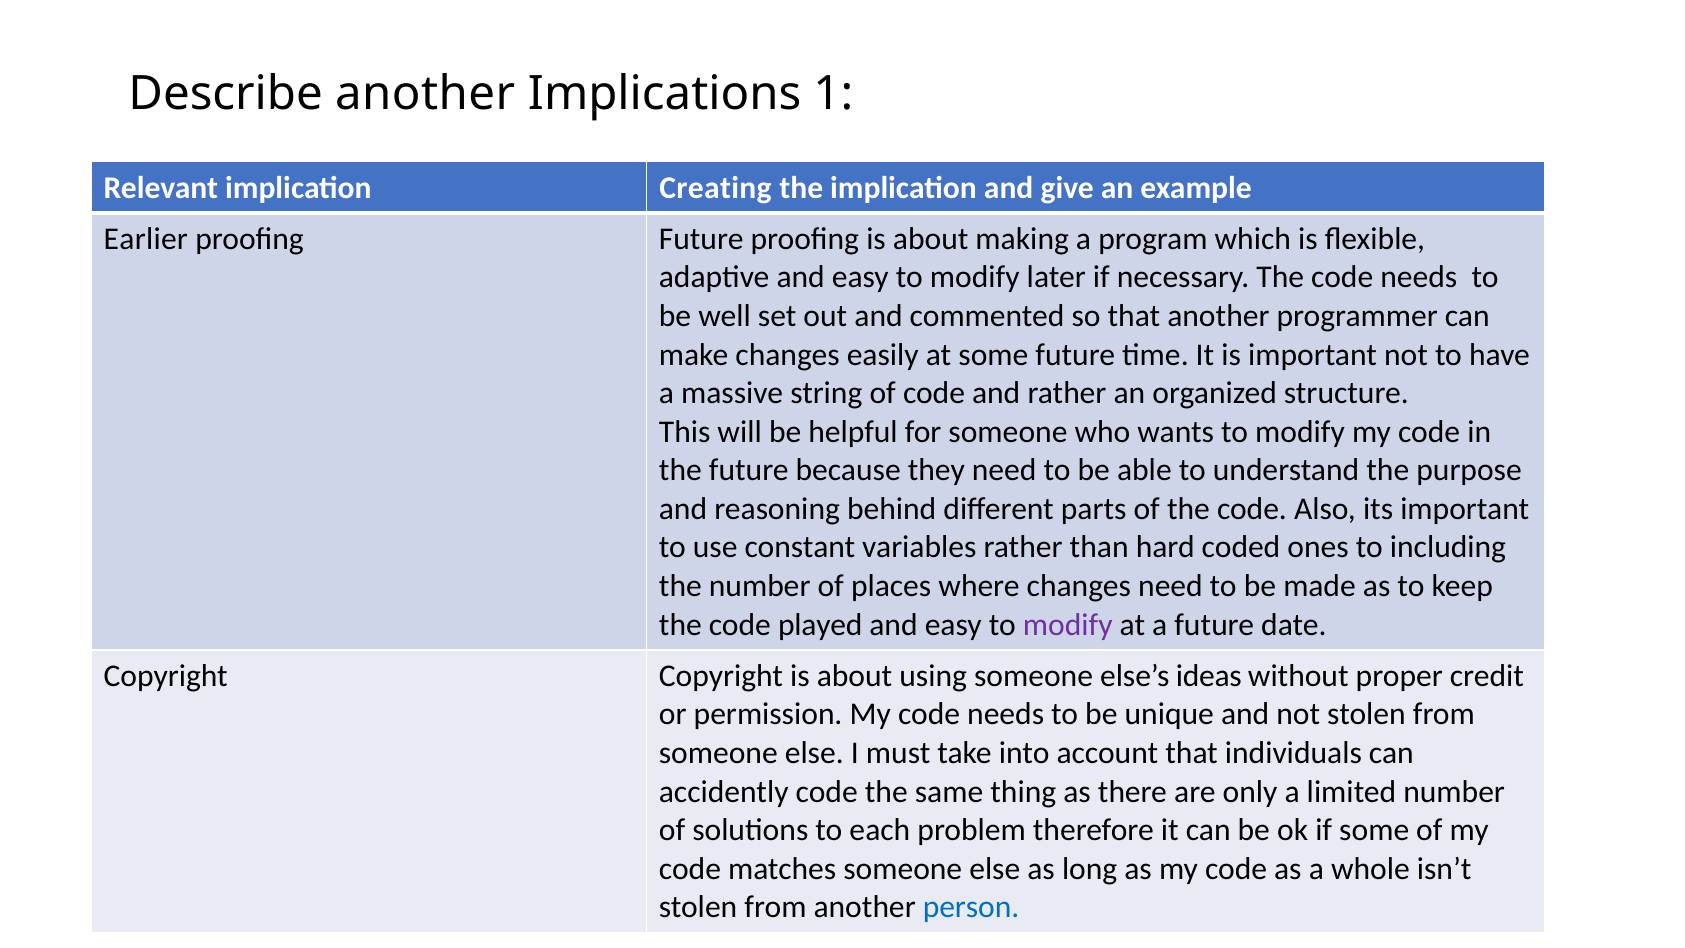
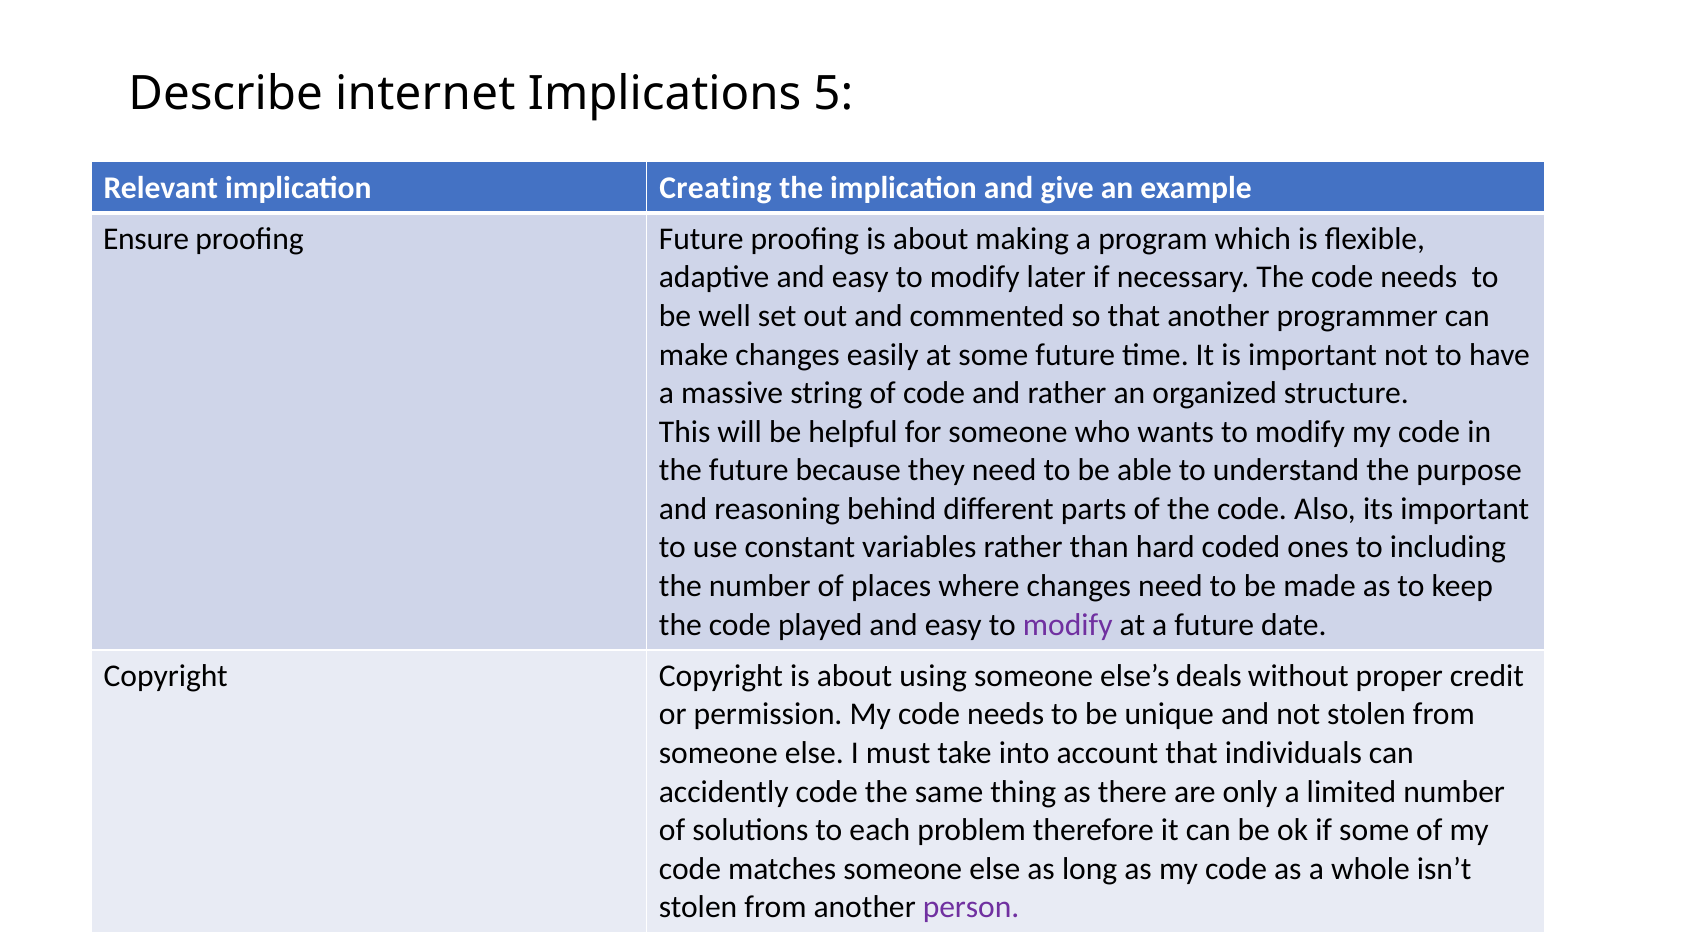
Describe another: another -> internet (425, 94)
1: 1 -> 5 (833, 94)
Earlier: Earlier -> Ensure (146, 239)
ideas: ideas -> deals (1209, 676)
person colour: blue -> purple (971, 907)
